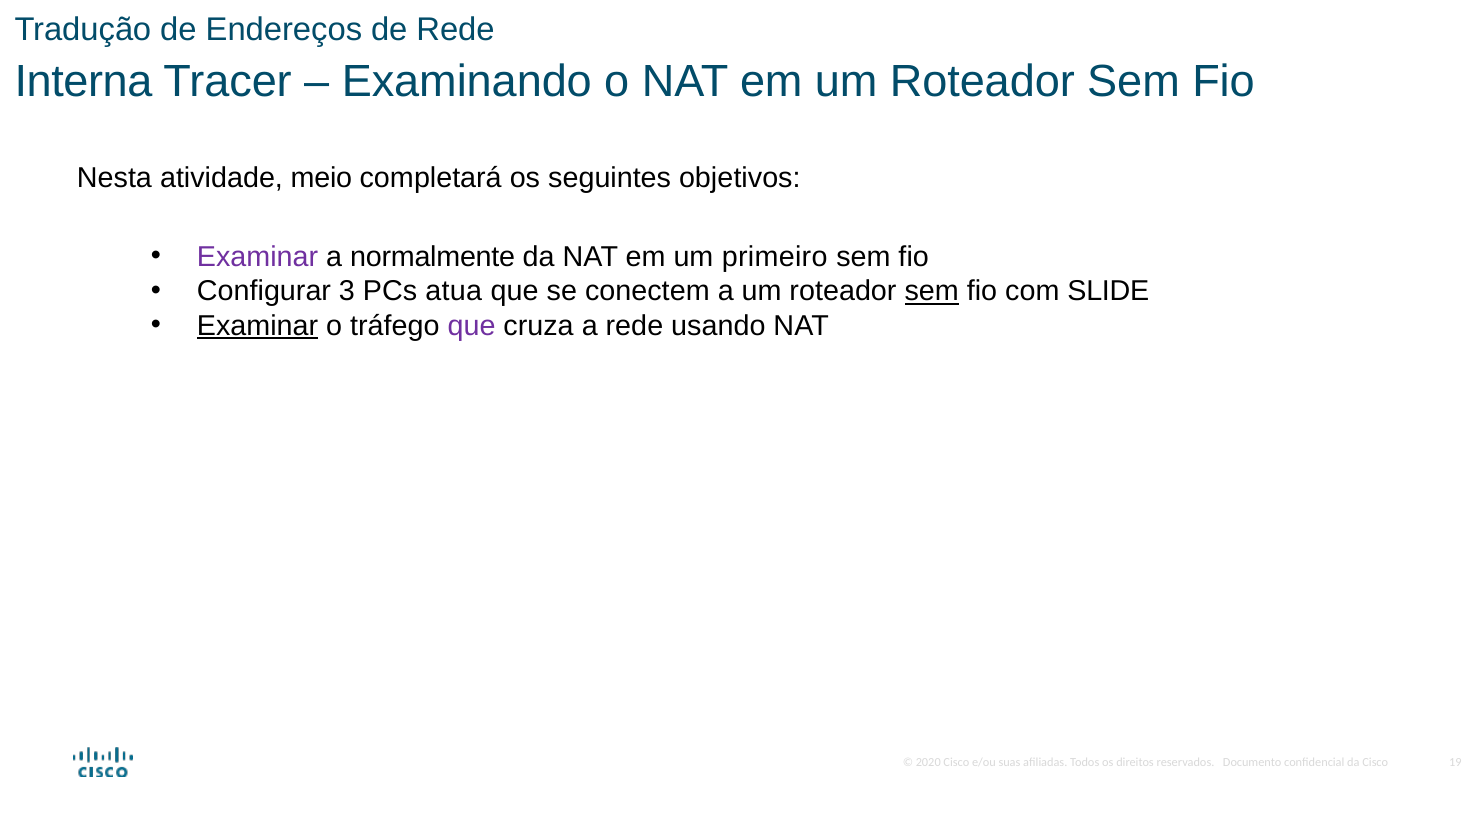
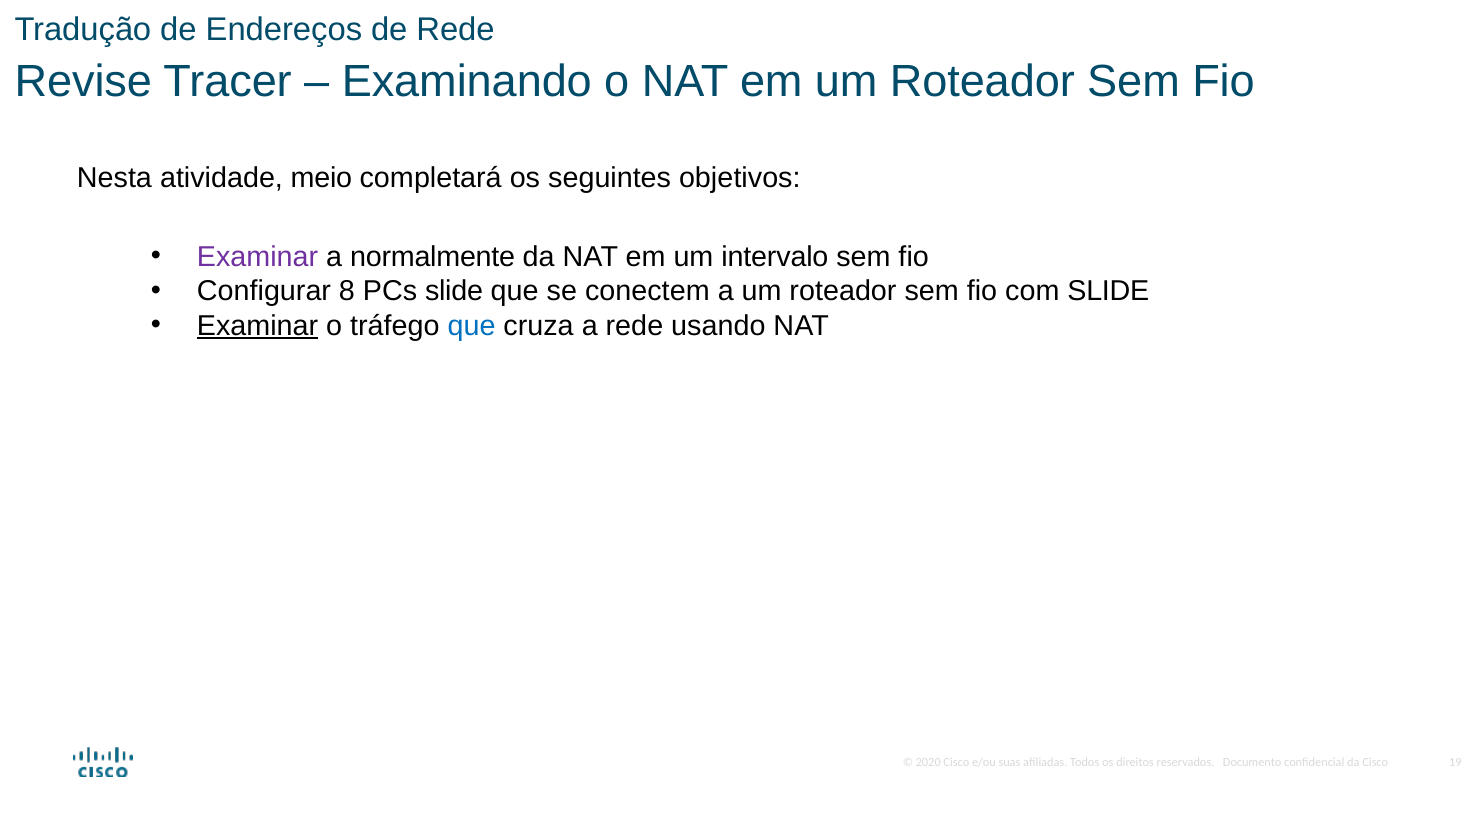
Interna: Interna -> Revise (83, 82)
primeiro: primeiro -> intervalo (775, 257)
3: 3 -> 8 (347, 291)
PCs atua: atua -> slide (454, 291)
sem underline: present -> none (932, 291)
que colour: purple -> blue (472, 326)
